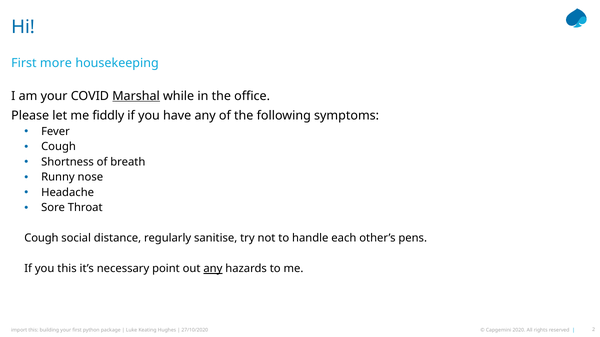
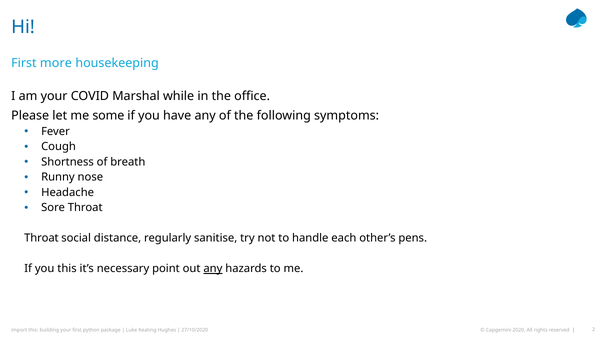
Marshal underline: present -> none (136, 96)
fiddly: fiddly -> some (108, 116)
Cough: Cough -> Throat (41, 239)
